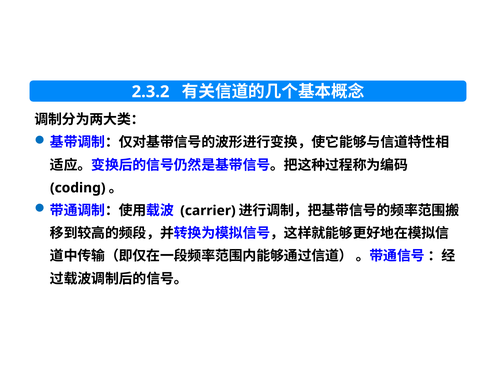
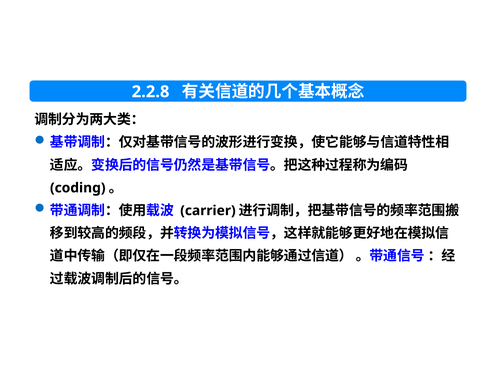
2.3.2: 2.3.2 -> 2.2.8 (151, 92)
